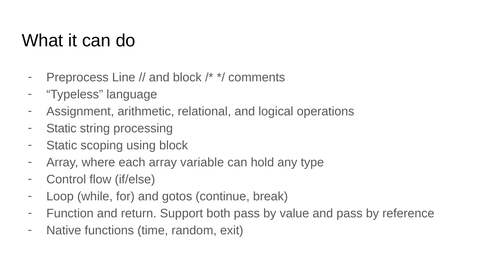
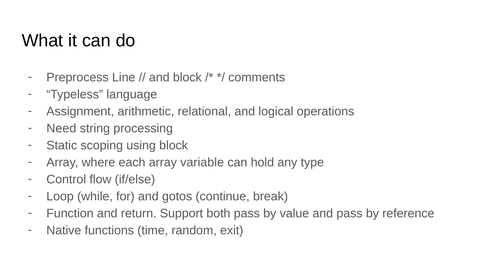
Static: Static -> Need (61, 129)
